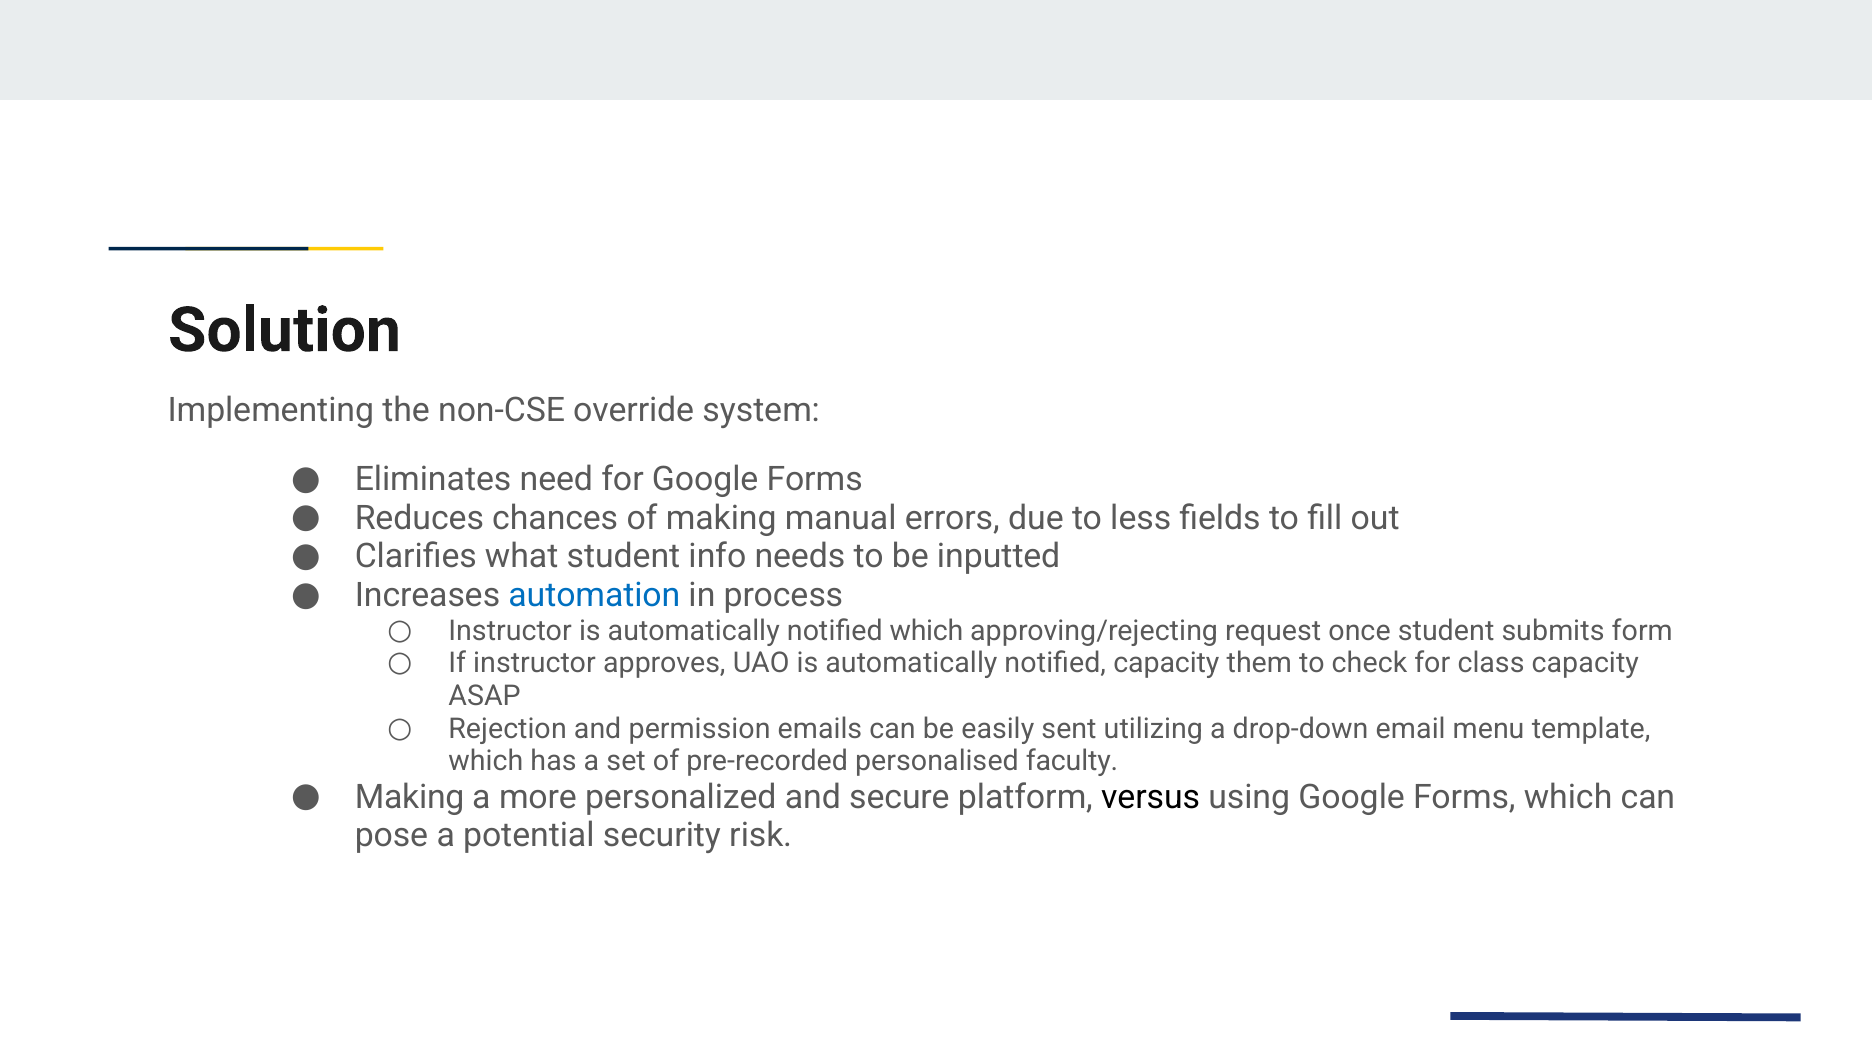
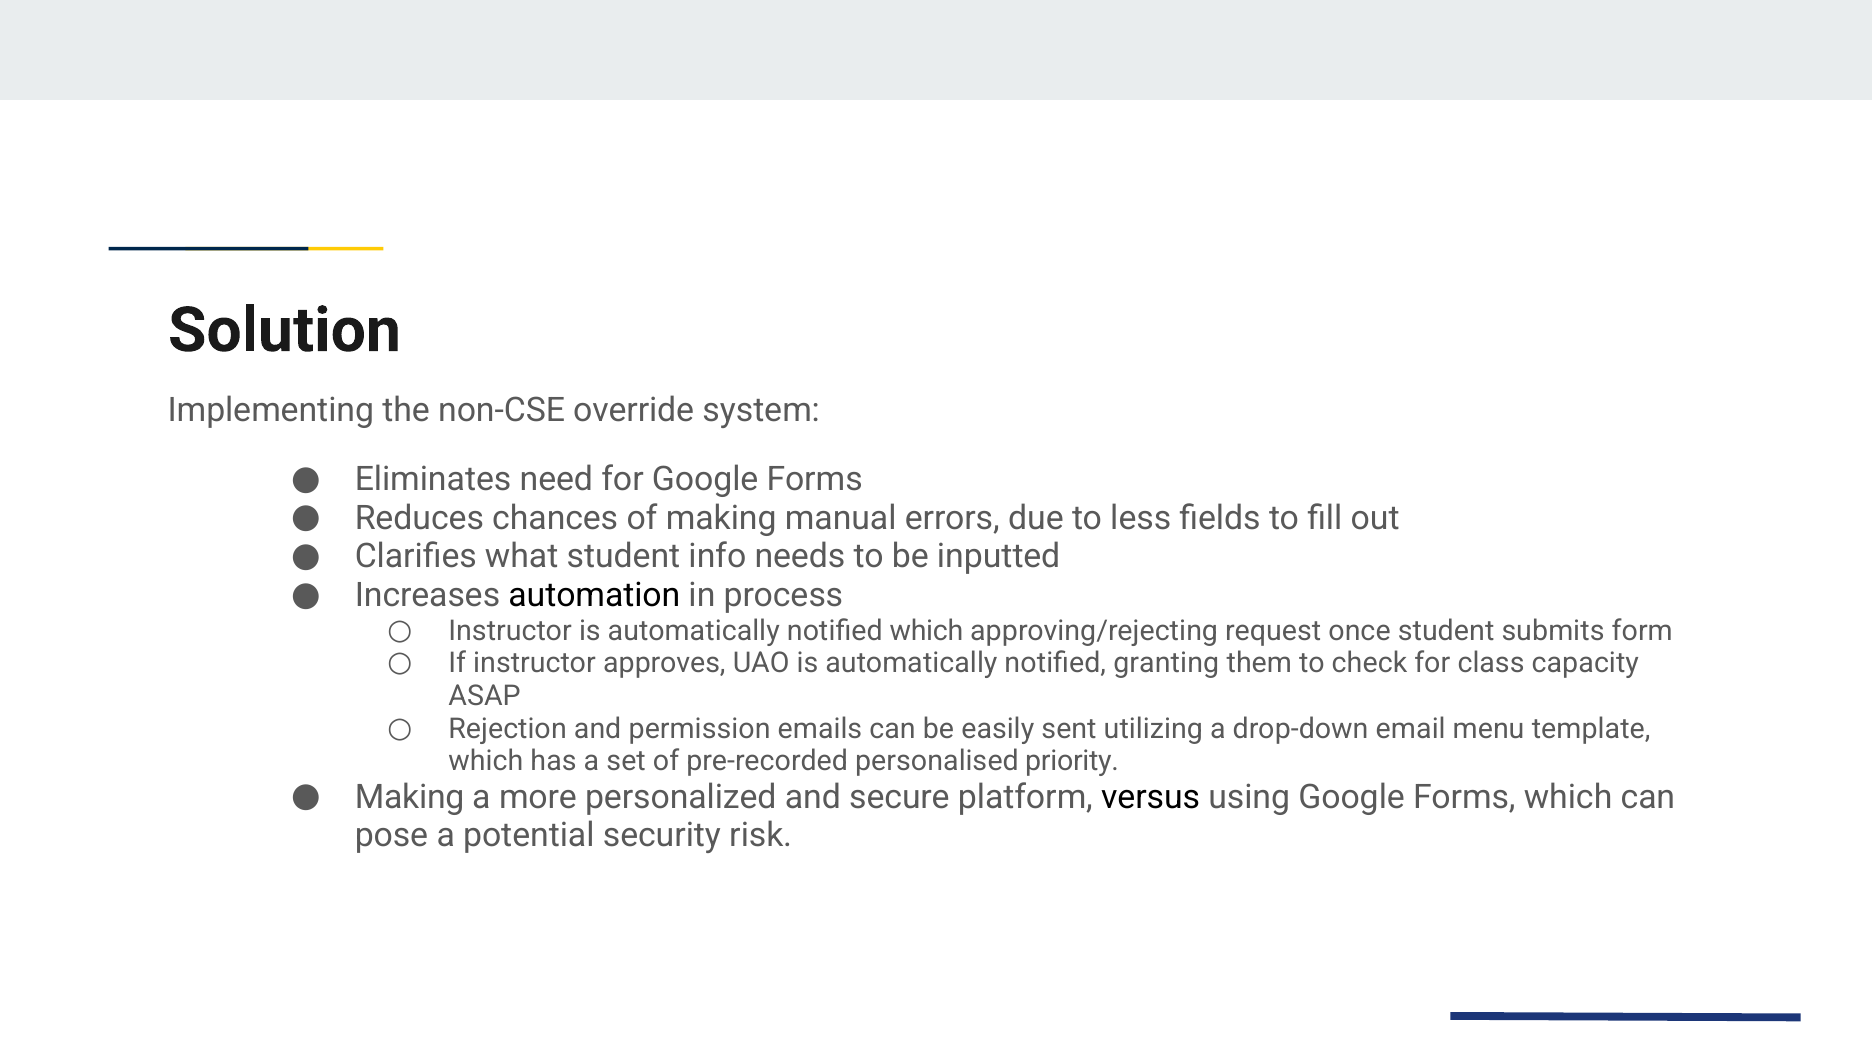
automation colour: blue -> black (594, 595)
notified capacity: capacity -> granting (1166, 663)
faculty: faculty -> priority (1072, 761)
